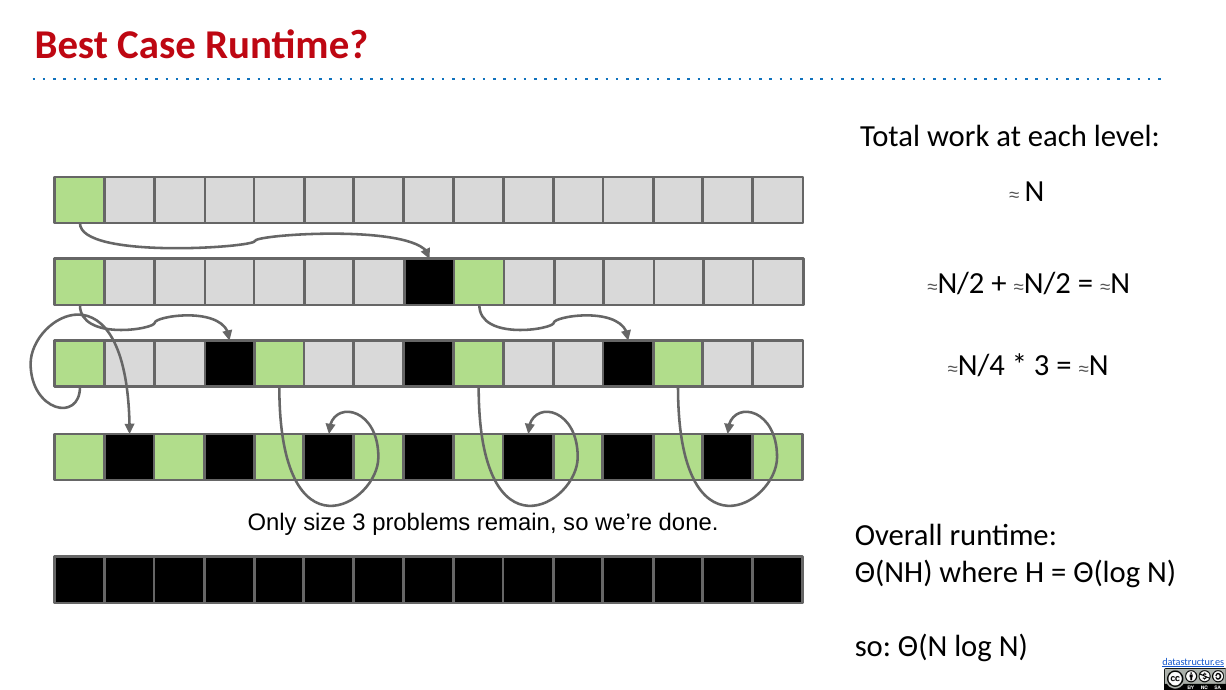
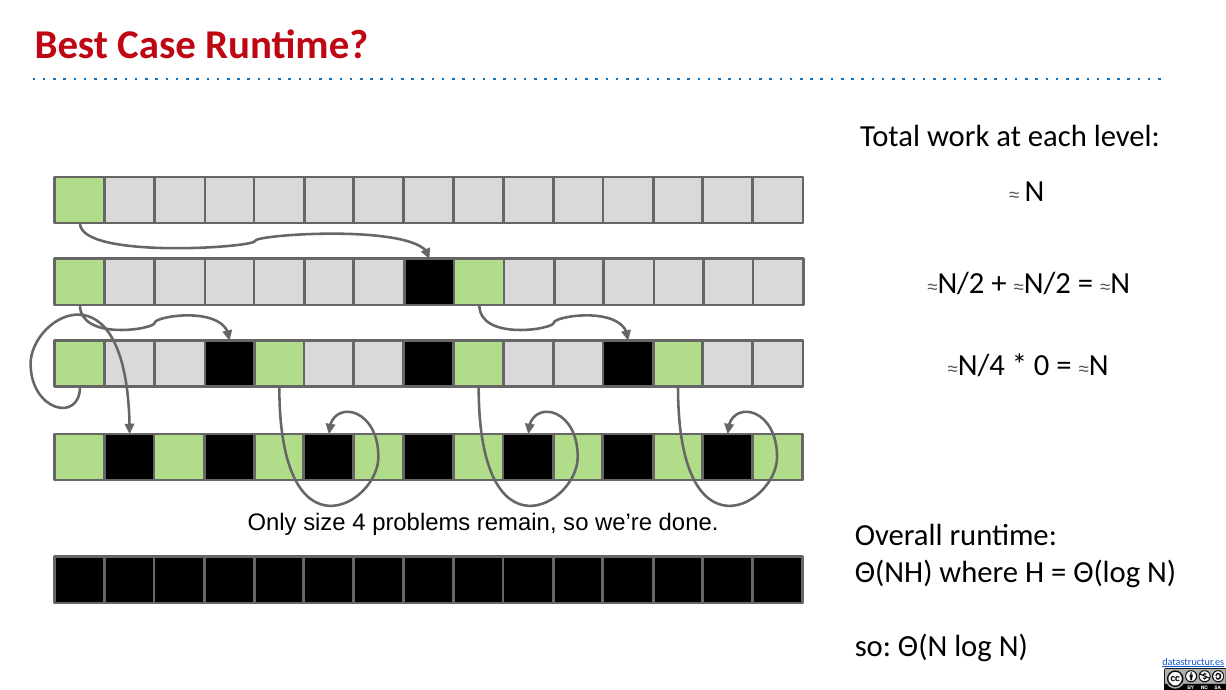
3: 3 -> 0 (1042, 365)
size 3: 3 -> 4 (359, 522)
